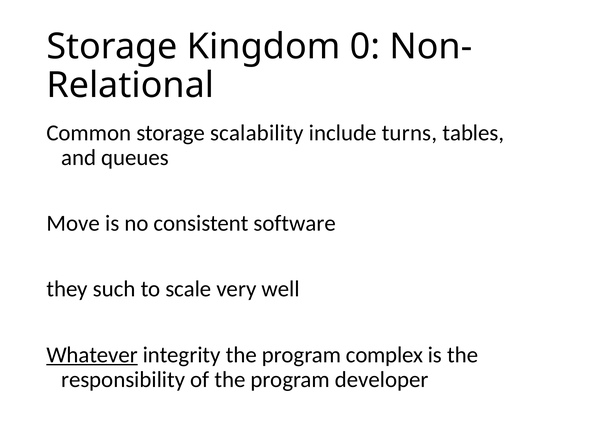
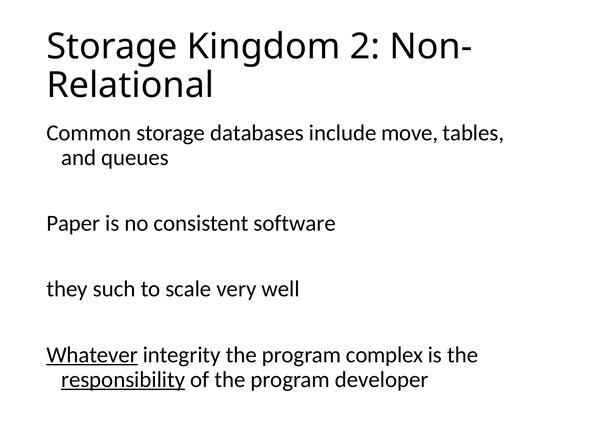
0: 0 -> 2 (365, 47)
scalability: scalability -> databases (257, 133)
turns: turns -> move (410, 133)
Move: Move -> Paper (73, 223)
responsibility underline: none -> present (123, 379)
